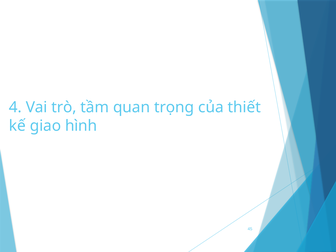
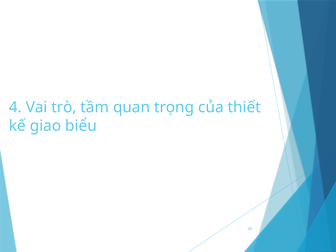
hình: hình -> biểu (81, 126)
